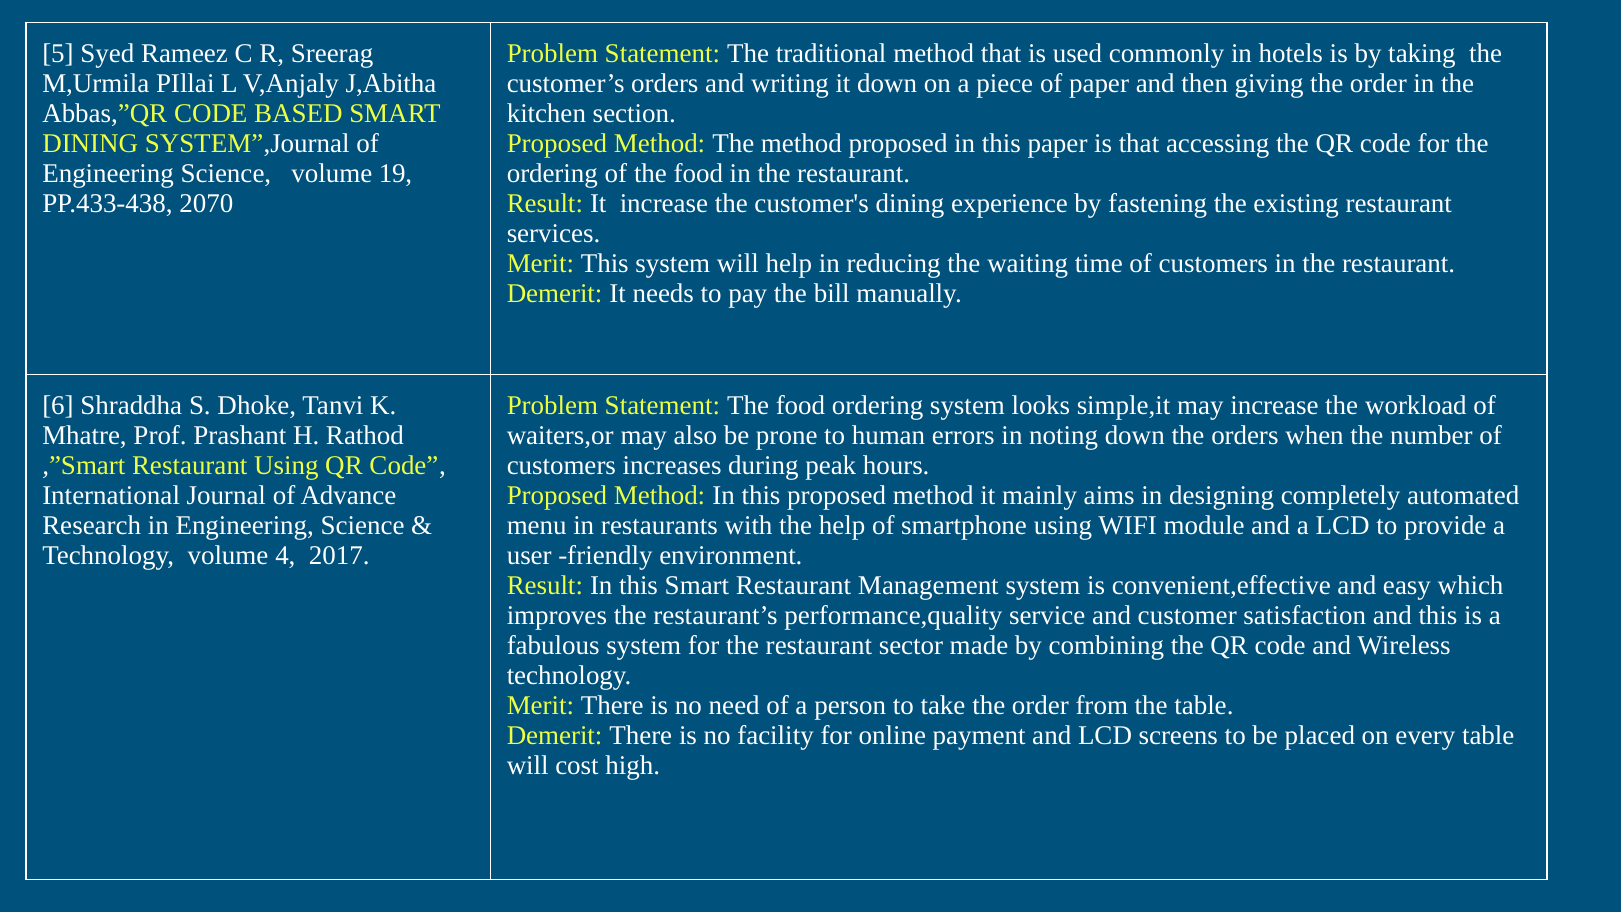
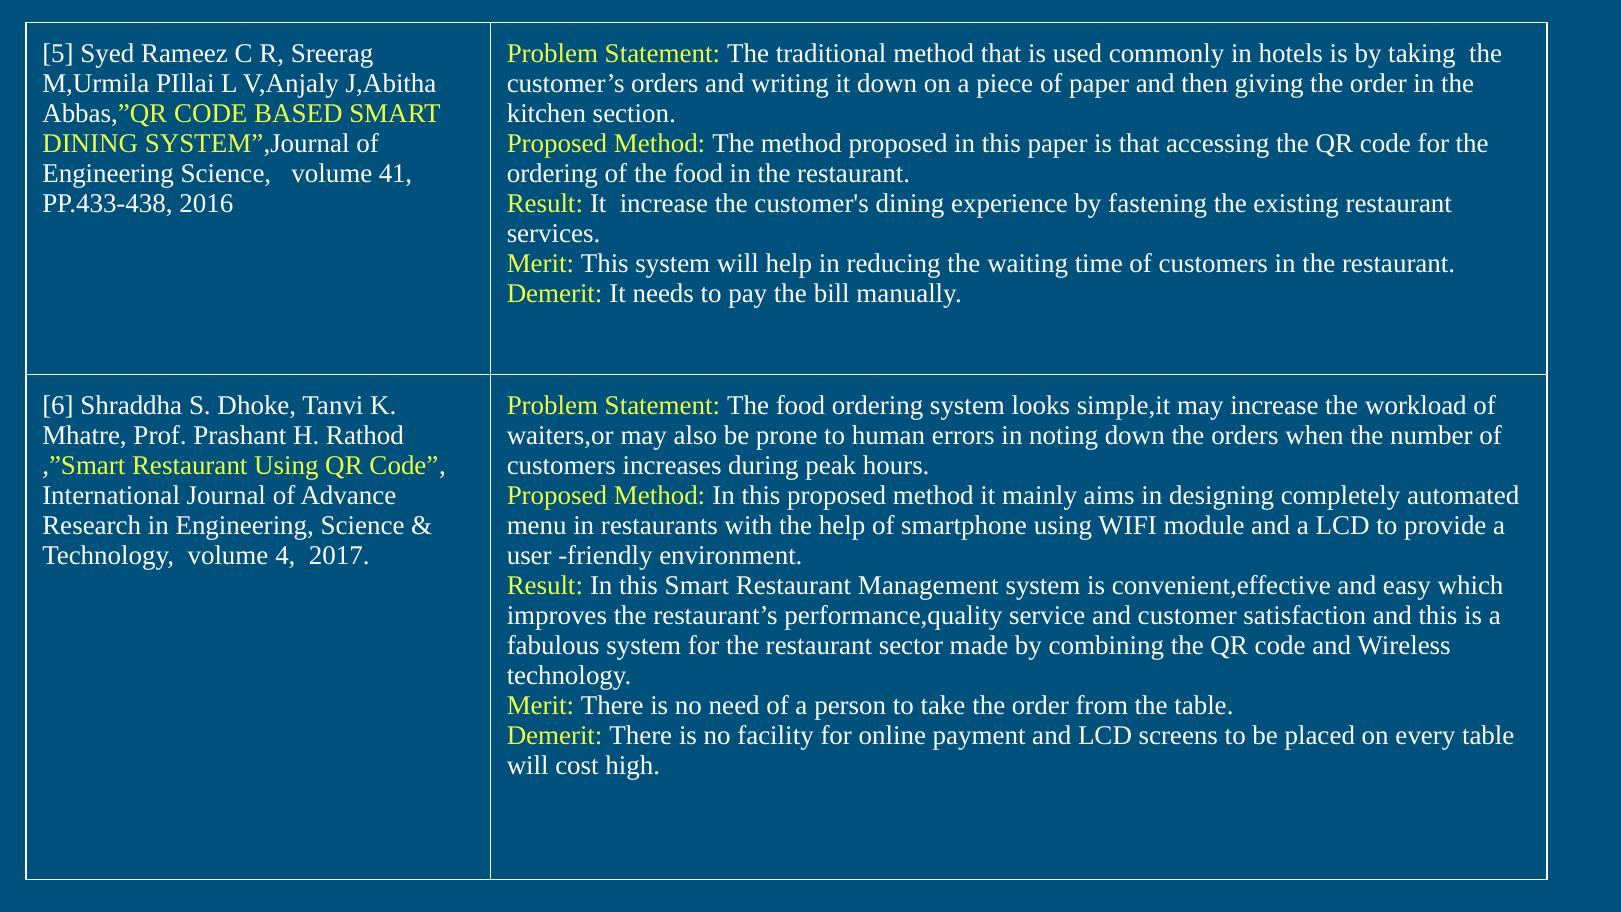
19: 19 -> 41 (396, 174)
2070: 2070 -> 2016 (206, 204)
